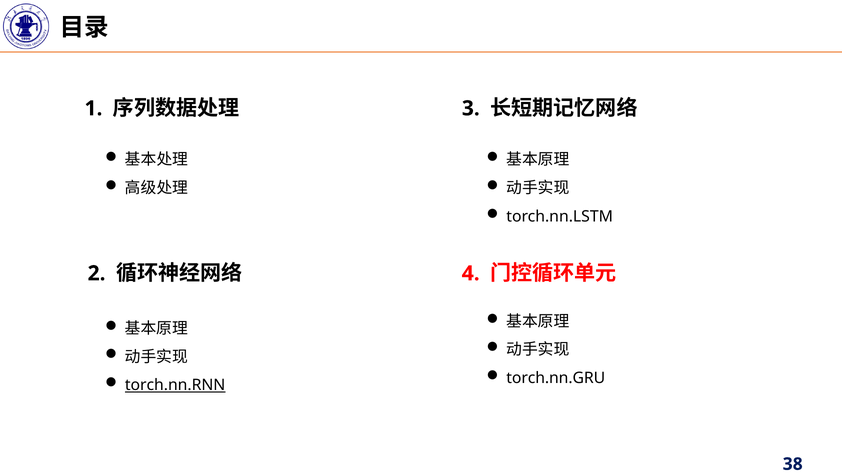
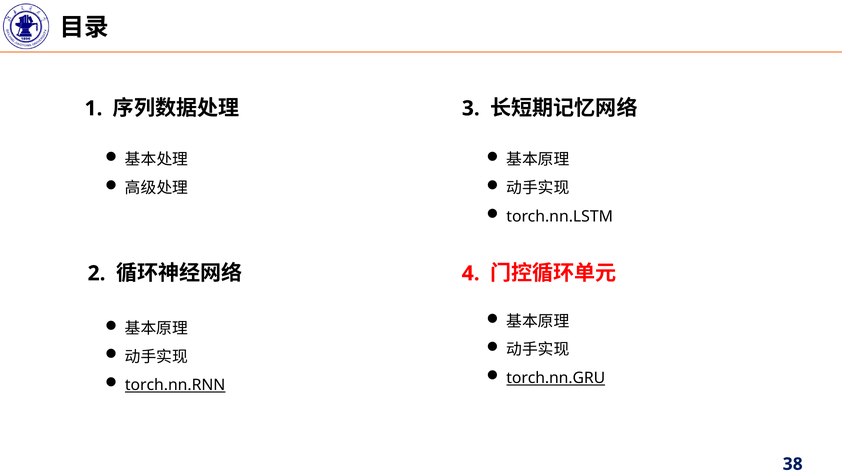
torch.nn.GRU underline: none -> present (556, 379)
